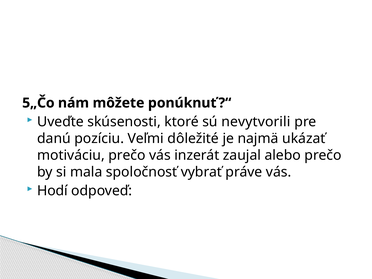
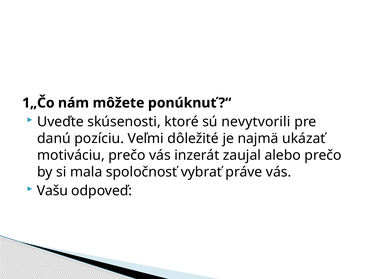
5„Čo: 5„Čo -> 1„Čo (38, 103)
Hodí: Hodí -> Vašu (52, 191)
